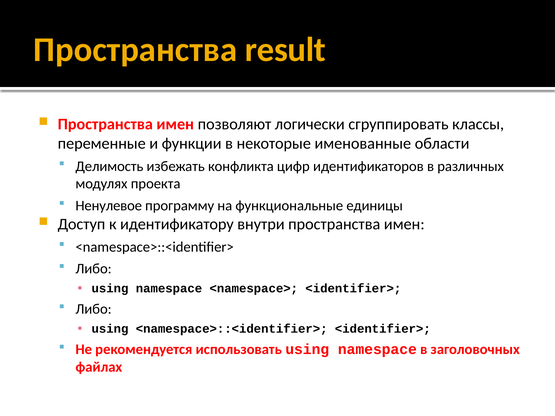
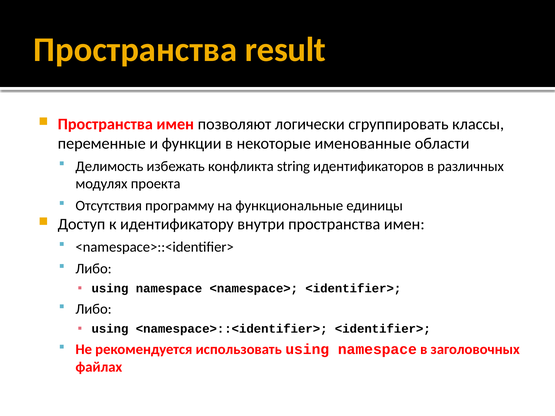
цифр: цифр -> string (293, 166)
Ненулевое: Ненулевое -> Отсутствия (109, 206)
